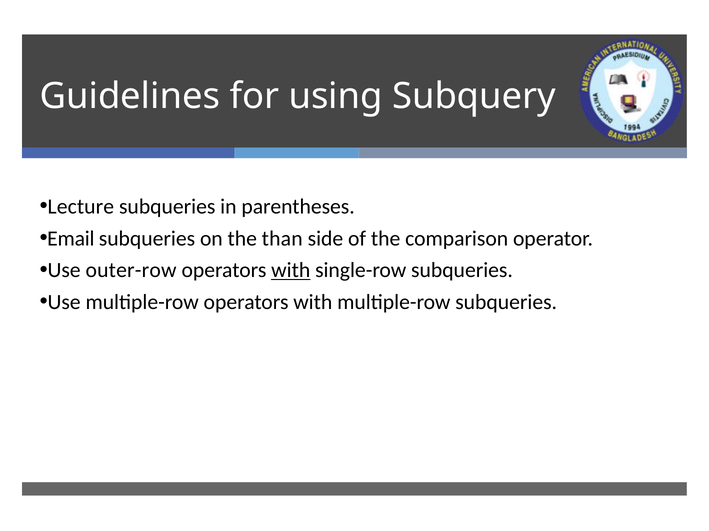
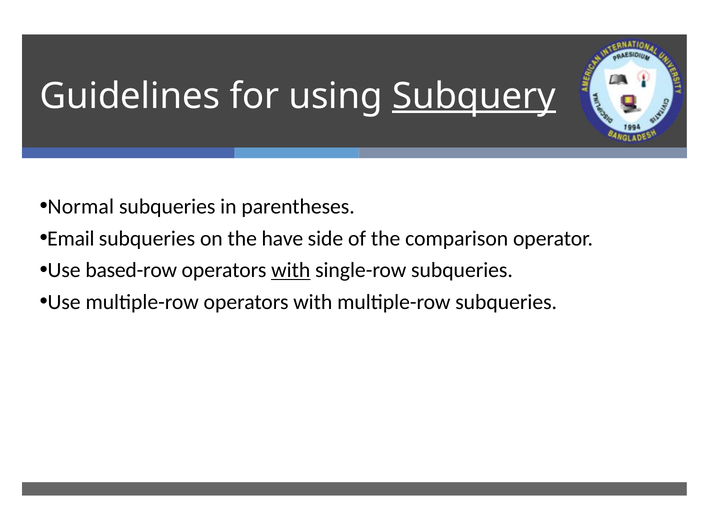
Subquery underline: none -> present (474, 96)
Lecture: Lecture -> Normal (81, 207)
than: than -> have (282, 239)
outer-row: outer-row -> based-row (131, 271)
